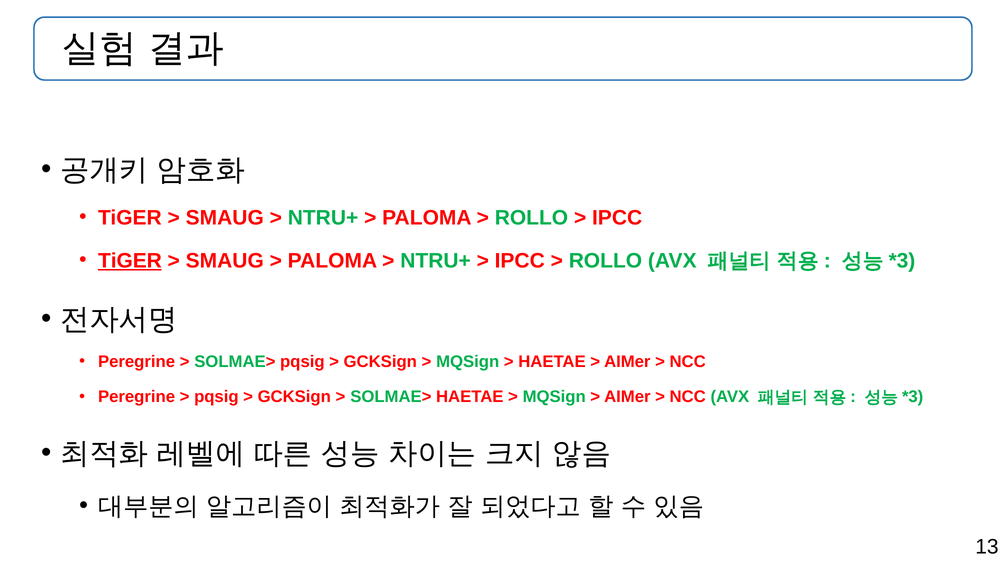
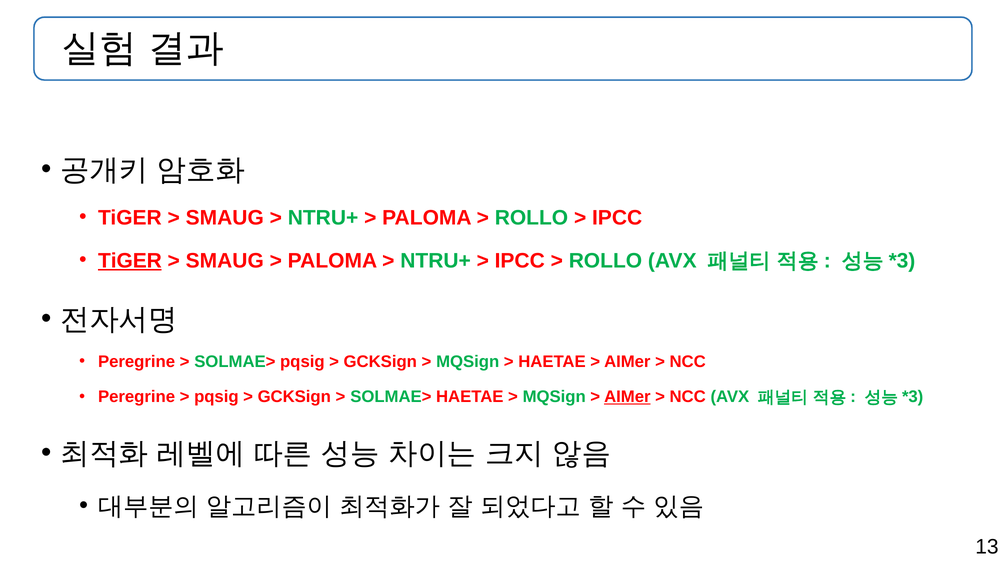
AIMer underline: none -> present (627, 397)
